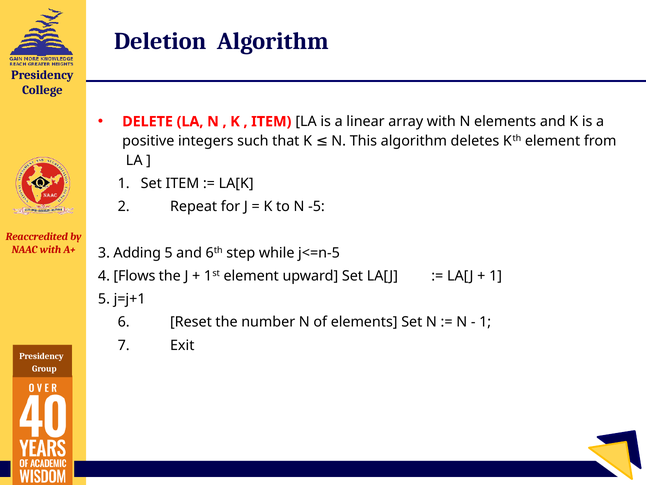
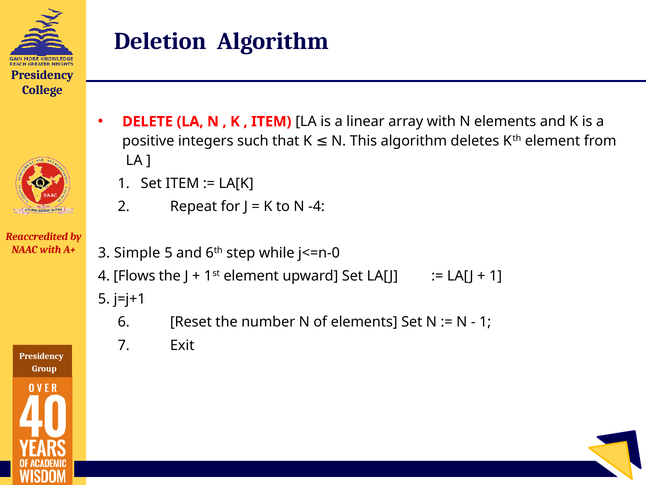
-5: -5 -> -4 (316, 207)
Adding: Adding -> Simple (137, 253)
j<=n-5: j<=n-5 -> j<=n-0 (319, 253)
